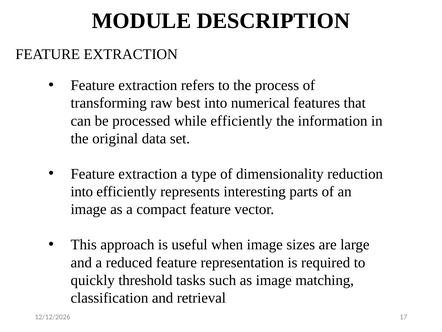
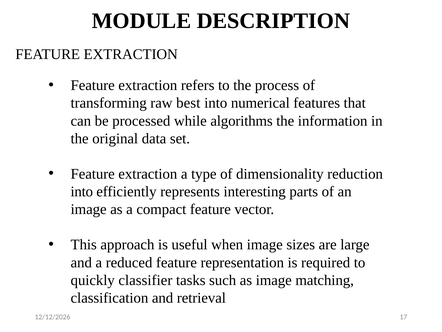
while efficiently: efficiently -> algorithms (242, 121)
threshold: threshold -> classifier (145, 280)
